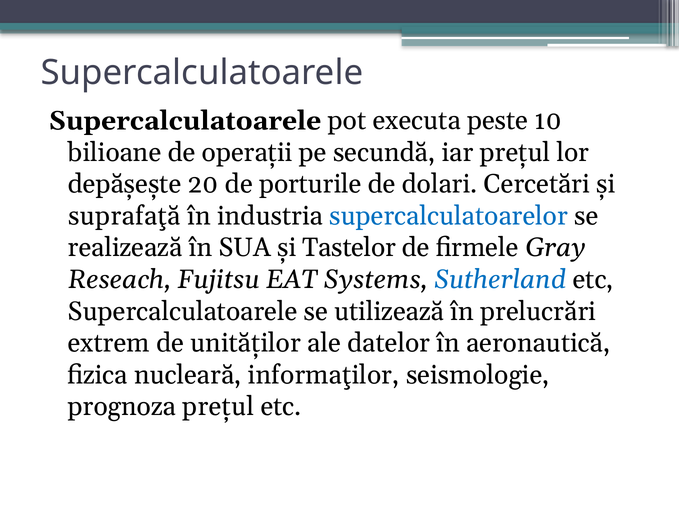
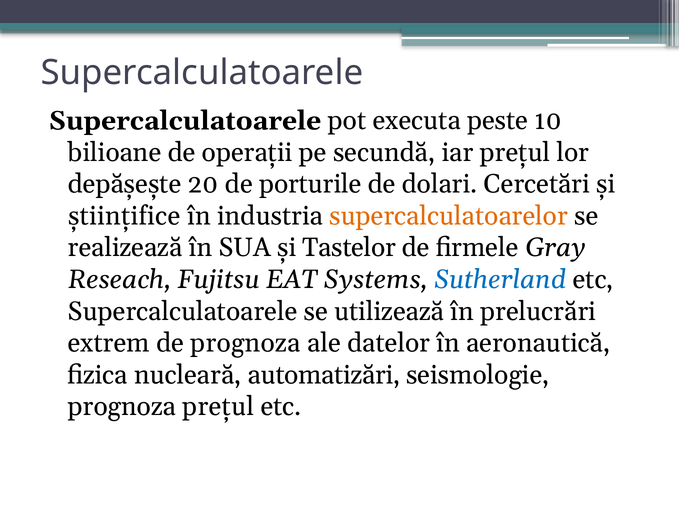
suprafaţă: suprafaţă -> științifice (124, 216)
supercalculatoarelor colour: blue -> orange (449, 216)
de unităților: unităților -> prognoza (245, 343)
informaţilor: informaţilor -> automatizări (324, 374)
